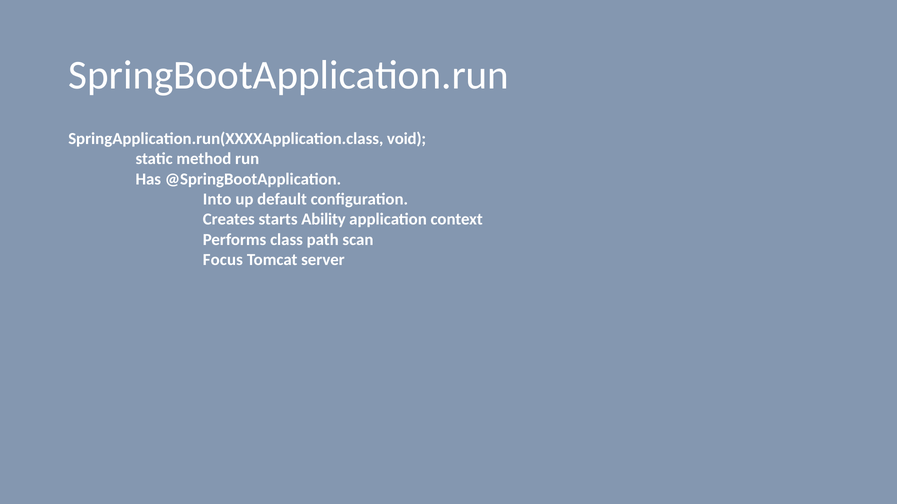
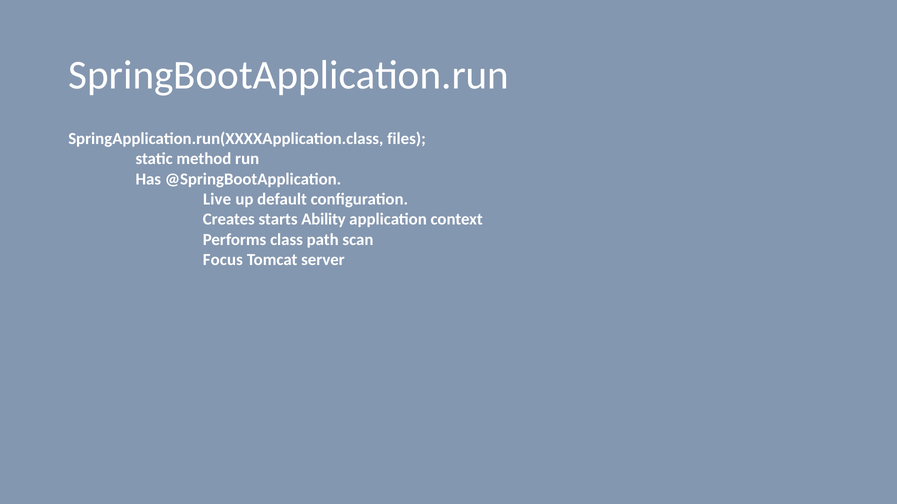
void: void -> files (406, 139)
Into: Into -> Live (217, 199)
